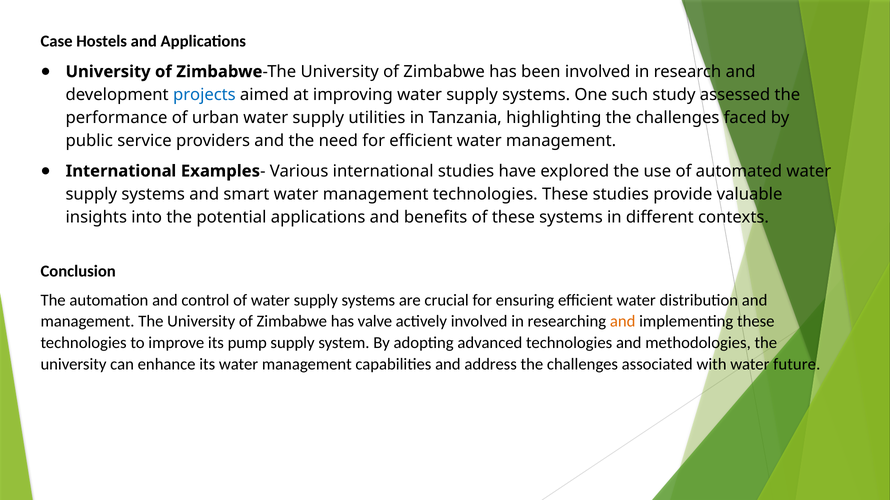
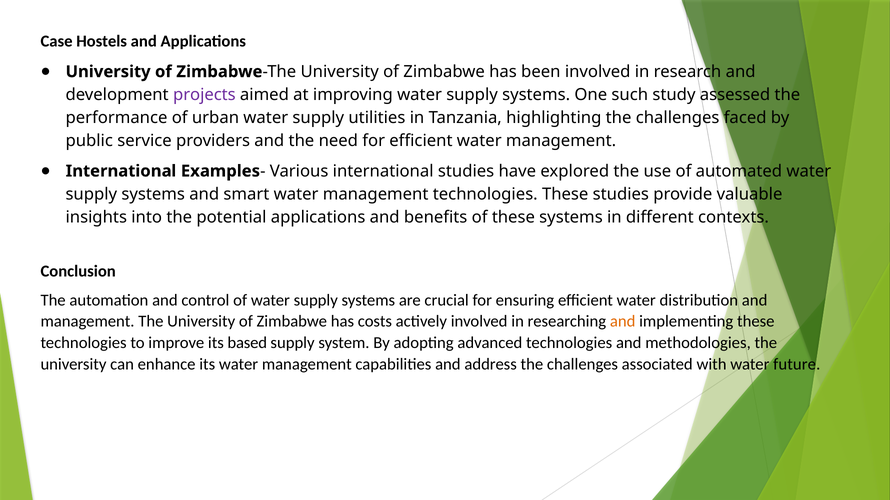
projects colour: blue -> purple (204, 95)
valve: valve -> costs (375, 322)
pump: pump -> based (247, 343)
